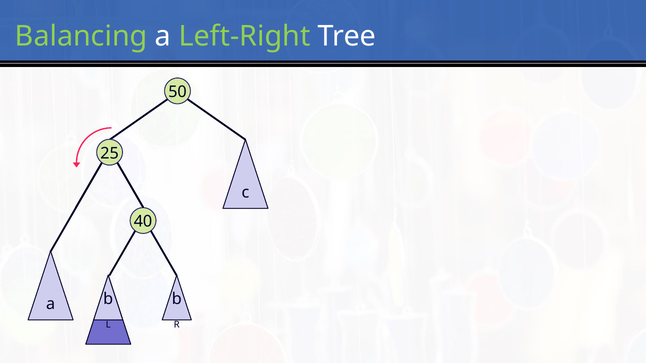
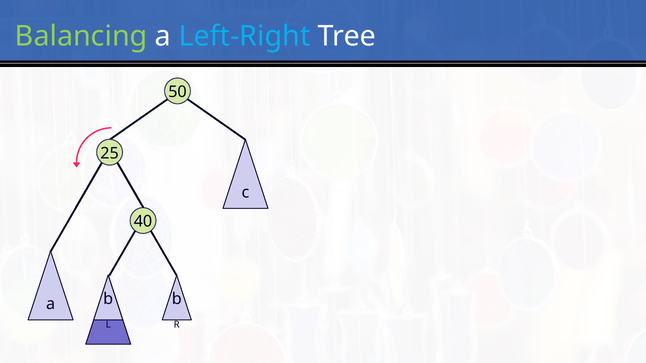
Left-Right colour: light green -> light blue (244, 36)
